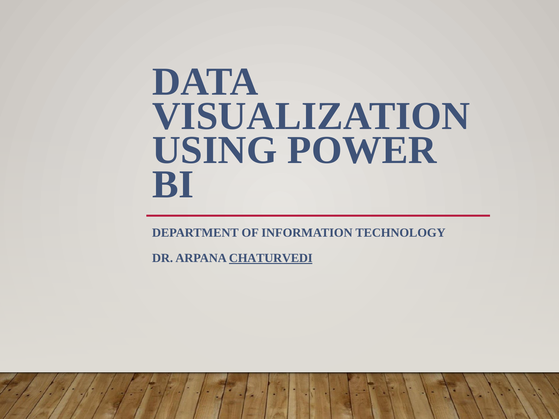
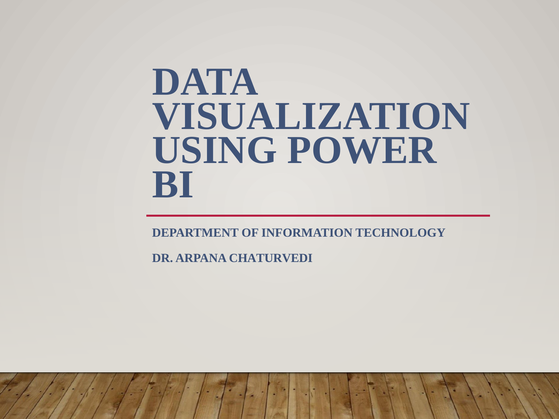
CHATURVEDI underline: present -> none (271, 258)
